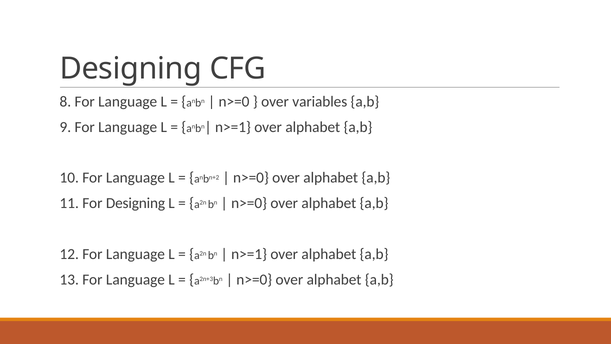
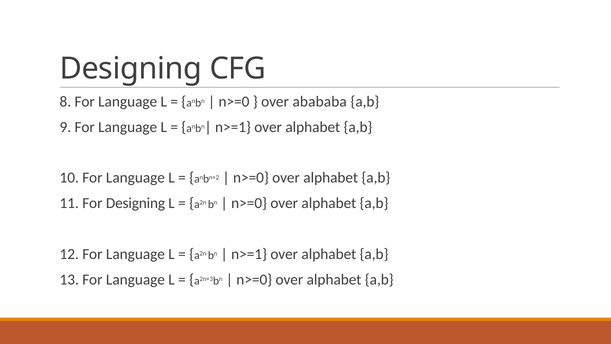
variables: variables -> abababa (320, 101)
